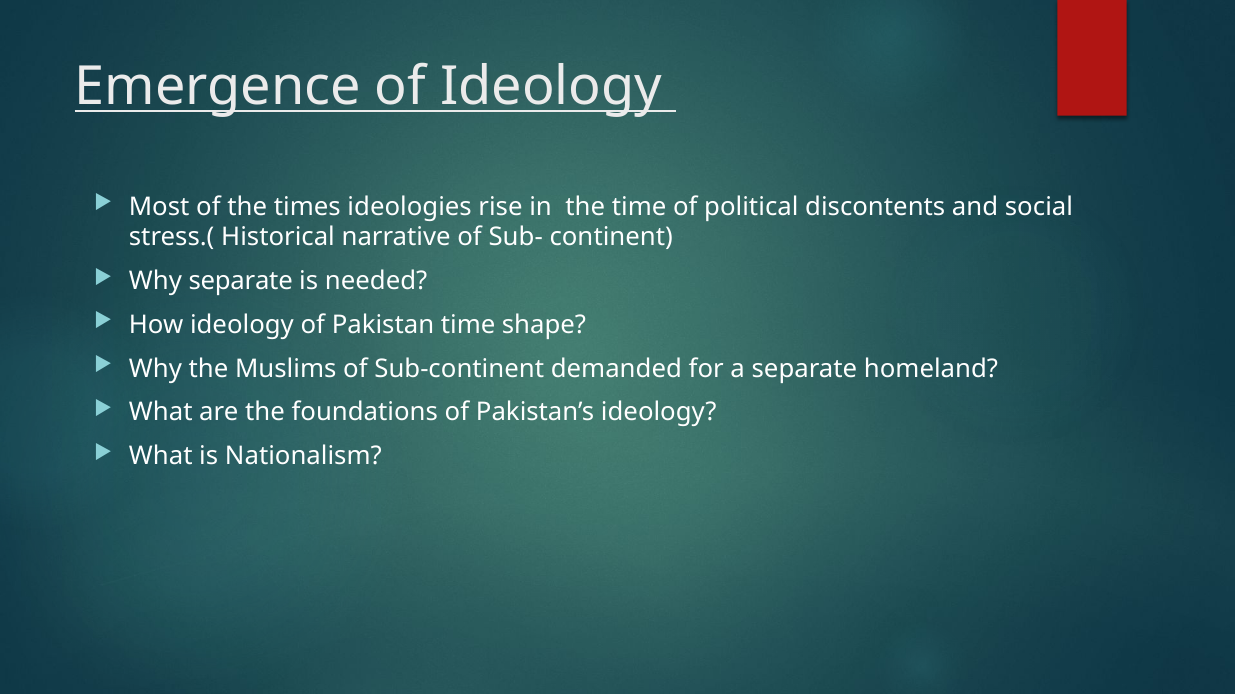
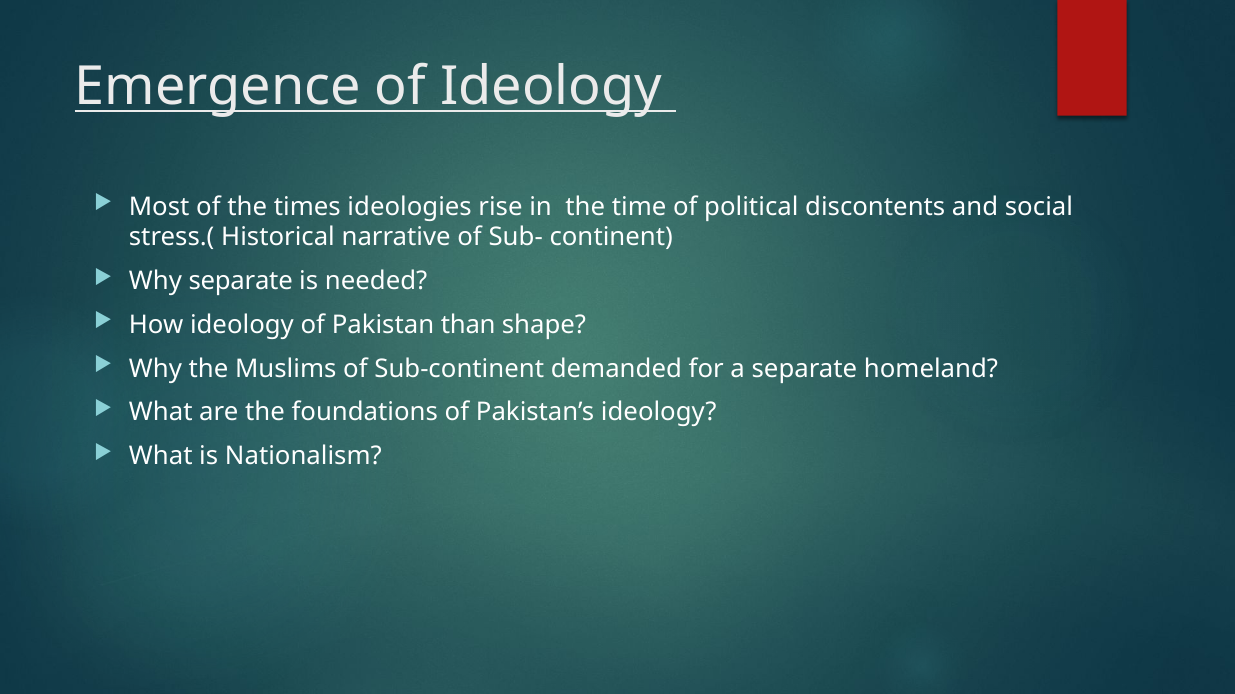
Pakistan time: time -> than (468, 325)
